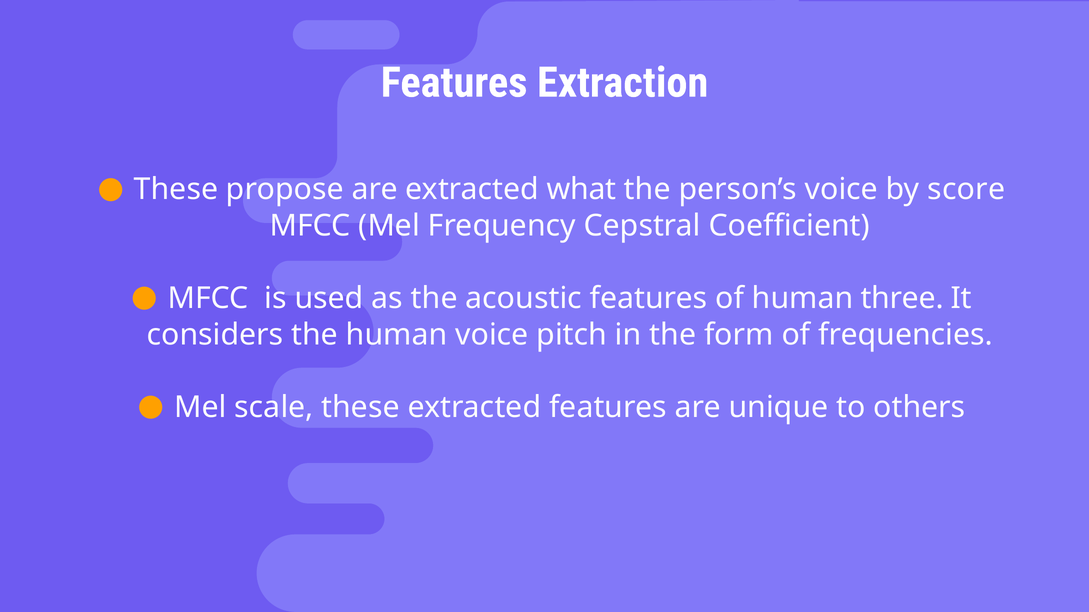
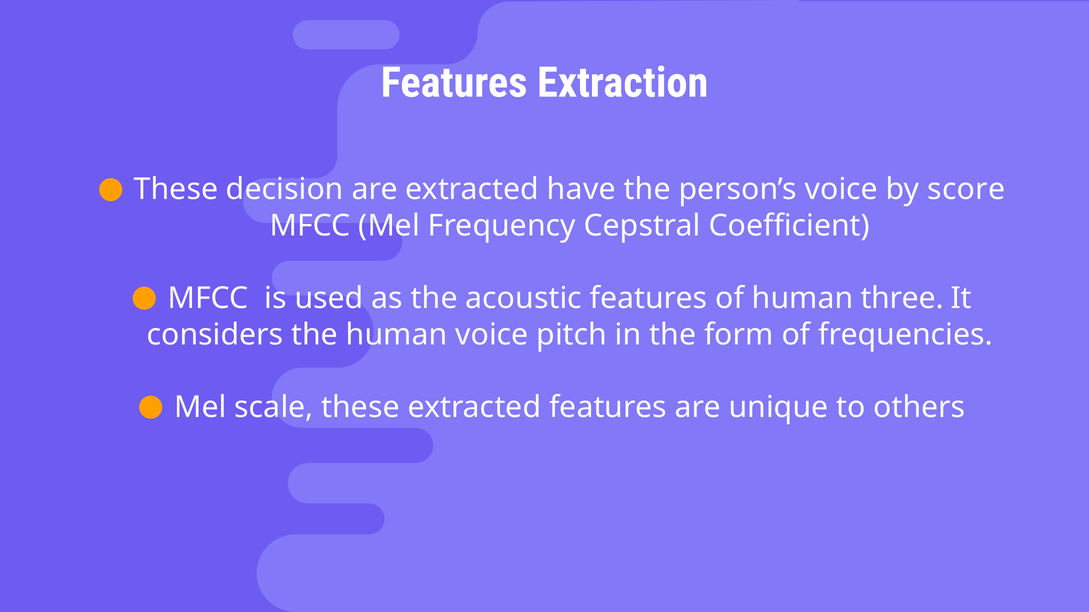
propose: propose -> decision (285, 190)
what: what -> have (581, 190)
